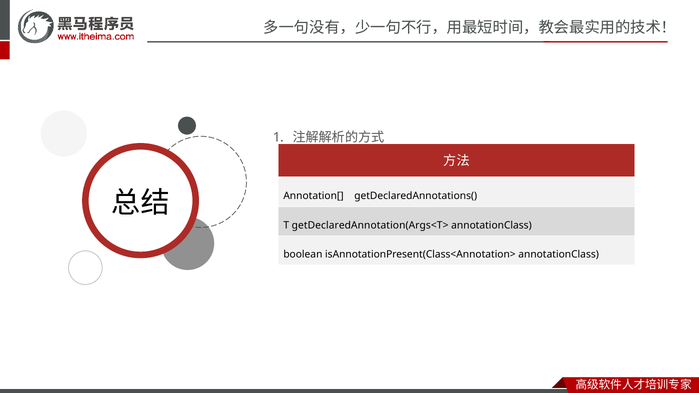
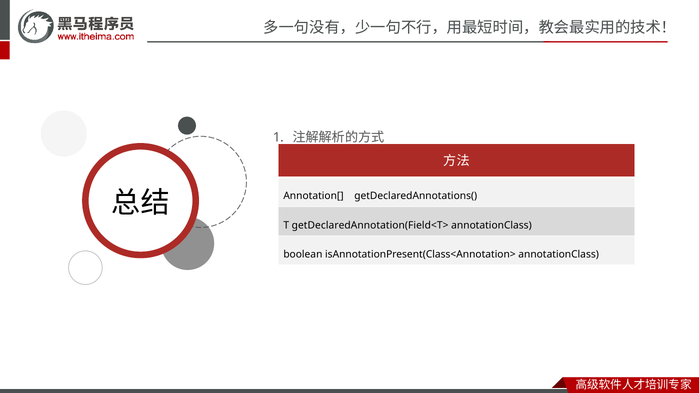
getDeclaredAnnotation(Args<T>: getDeclaredAnnotation(Args<T> -> getDeclaredAnnotation(Field<T> (370, 225)
